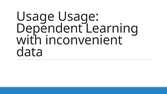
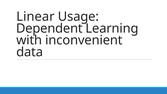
Usage: Usage -> Linear (35, 17)
